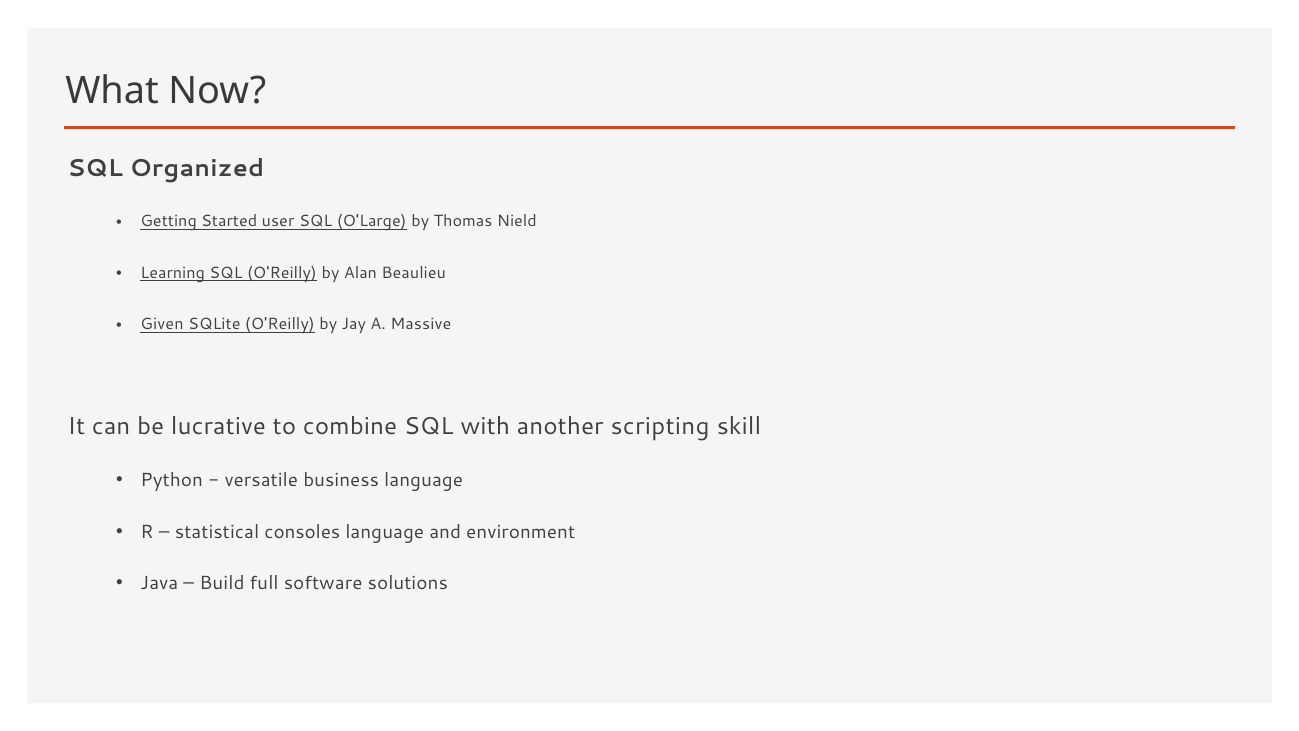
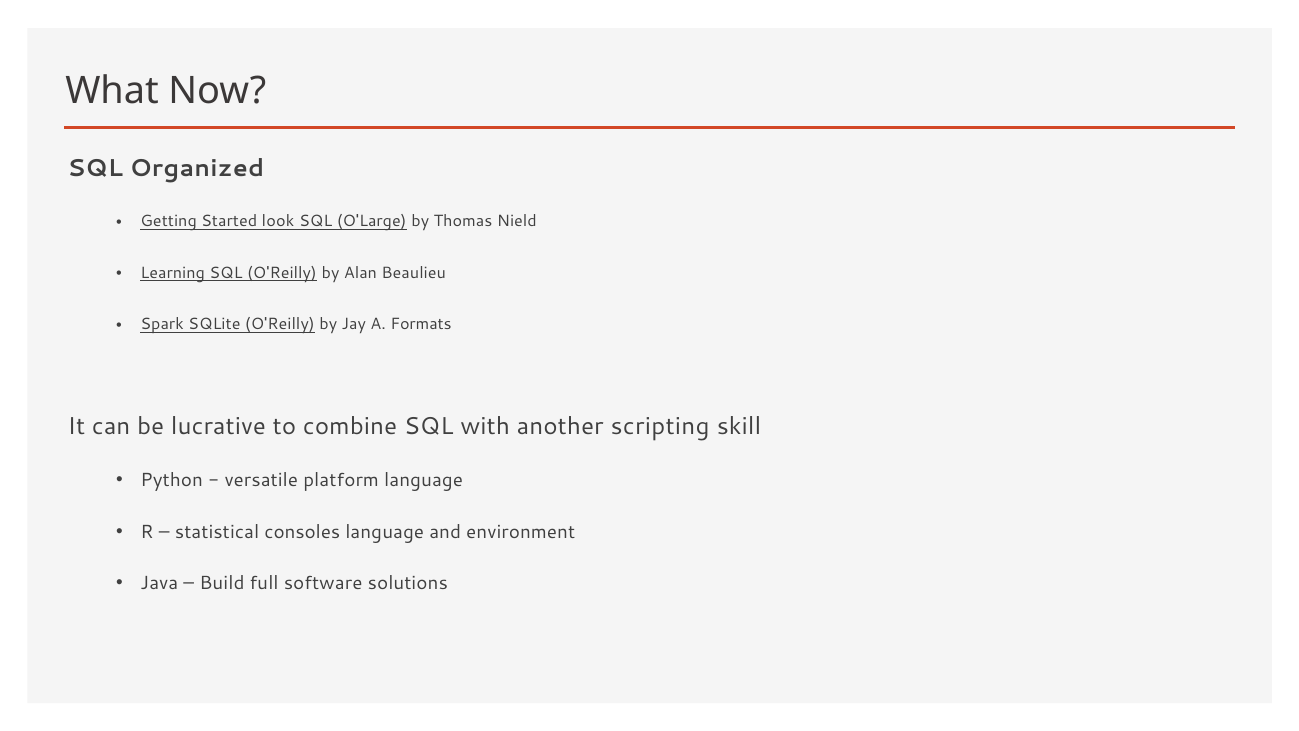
user: user -> look (278, 221)
Given: Given -> Spark (162, 324)
Massive: Massive -> Formats (421, 324)
business: business -> platform (341, 480)
